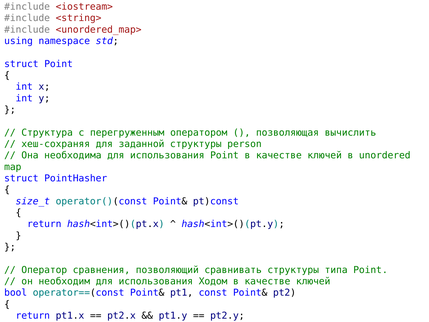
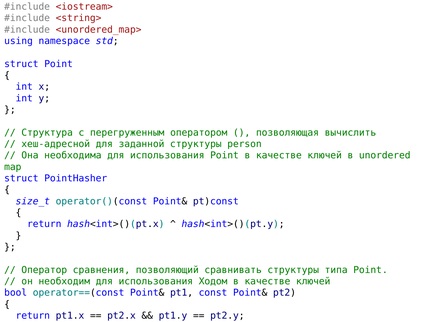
хеш-сохраняя: хеш-сохраняя -> хеш-адресной (56, 144)
